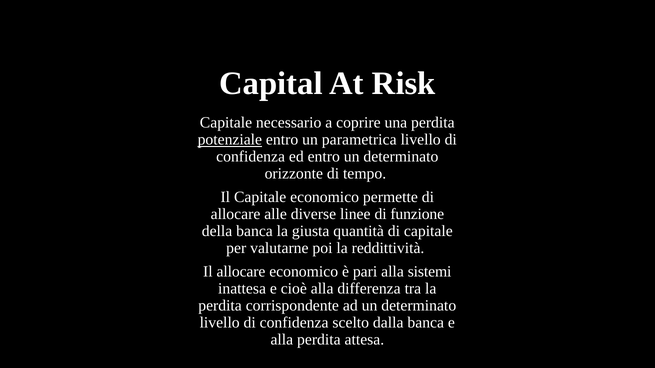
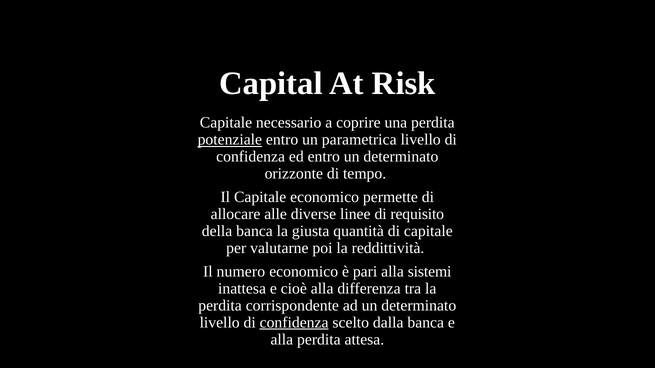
funzione: funzione -> requisito (417, 214)
Il allocare: allocare -> numero (241, 272)
confidenza underline: none -> present (294, 323)
